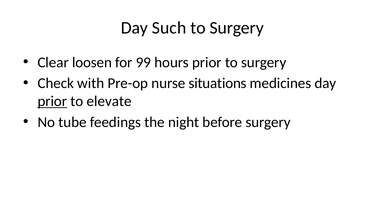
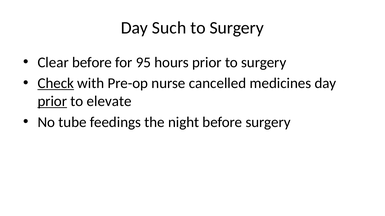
Clear loosen: loosen -> before (92, 62)
99: 99 -> 95 (143, 62)
Check underline: none -> present (56, 83)
situations: situations -> cancelled (217, 83)
